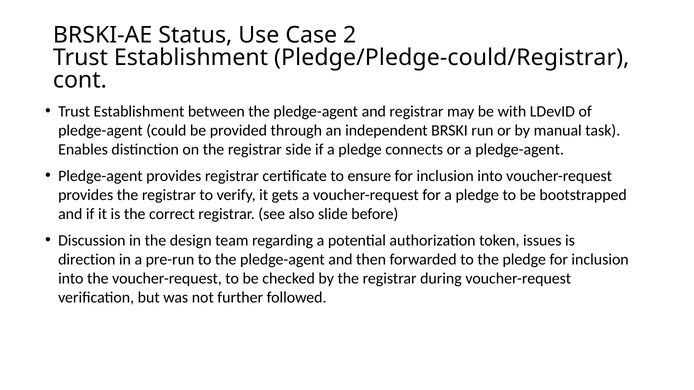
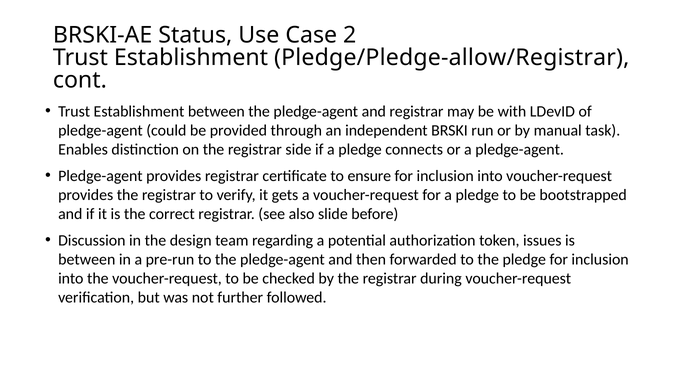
Pledge/Pledge-could/Registrar: Pledge/Pledge-could/Registrar -> Pledge/Pledge-allow/Registrar (452, 58)
direction: direction -> between (87, 260)
